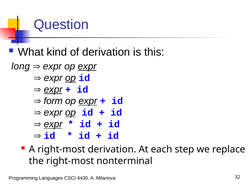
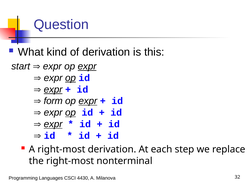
long: long -> start (21, 66)
